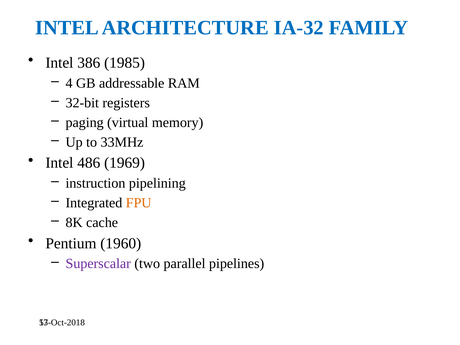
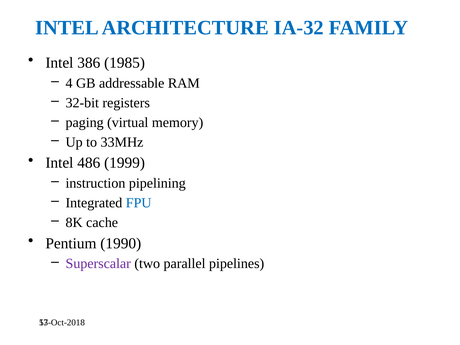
1969: 1969 -> 1999 (125, 163)
FPU colour: orange -> blue (139, 203)
1960: 1960 -> 1990 (121, 243)
